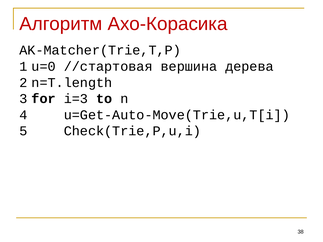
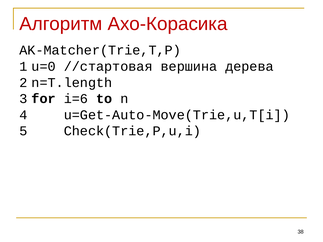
i=3: i=3 -> i=6 (76, 99)
